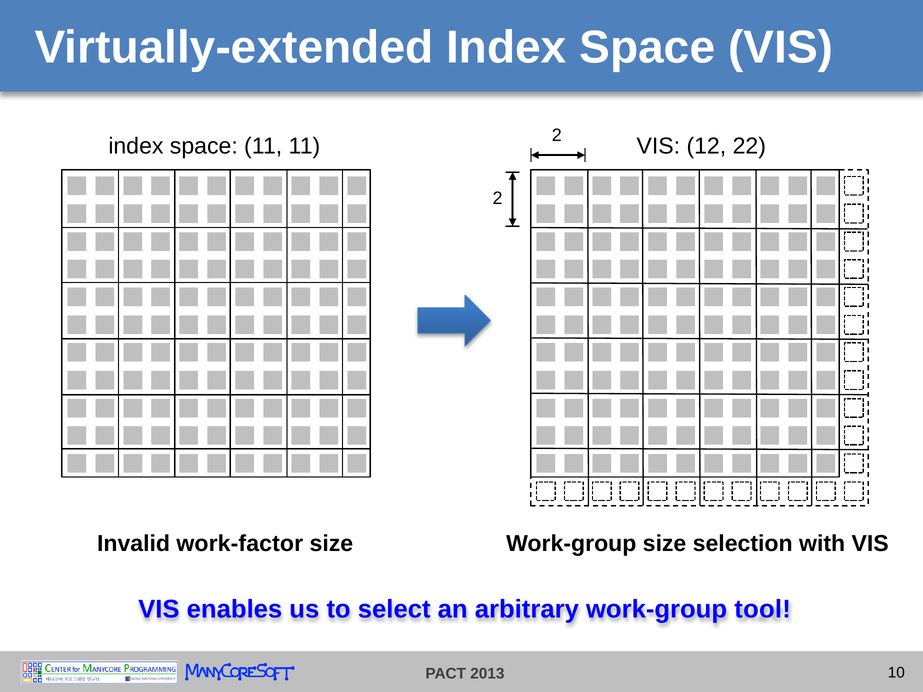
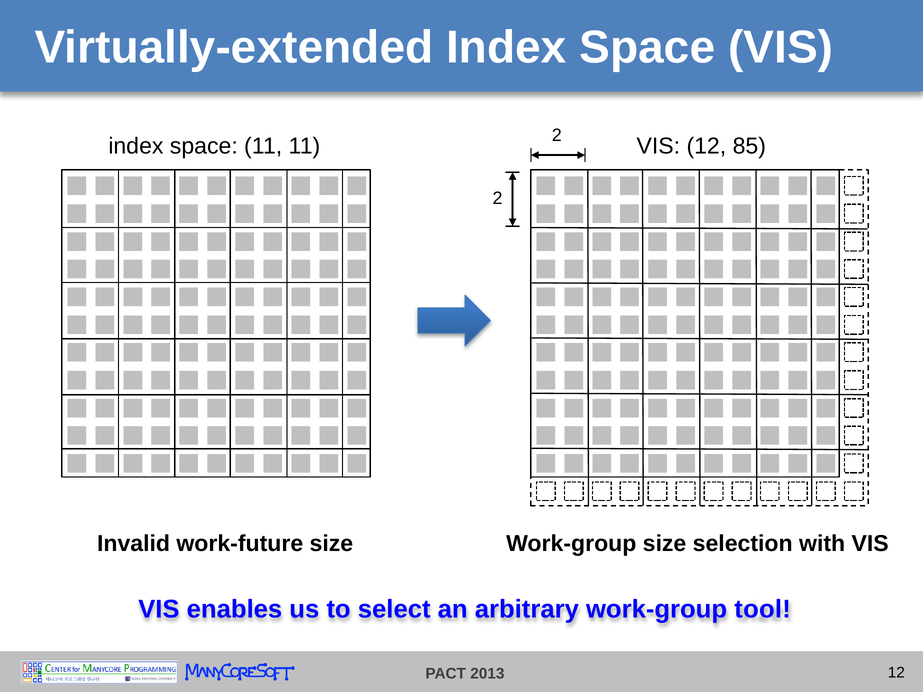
22: 22 -> 85 (749, 146)
work-factor: work-factor -> work-future (240, 544)
10: 10 -> 12 (896, 673)
